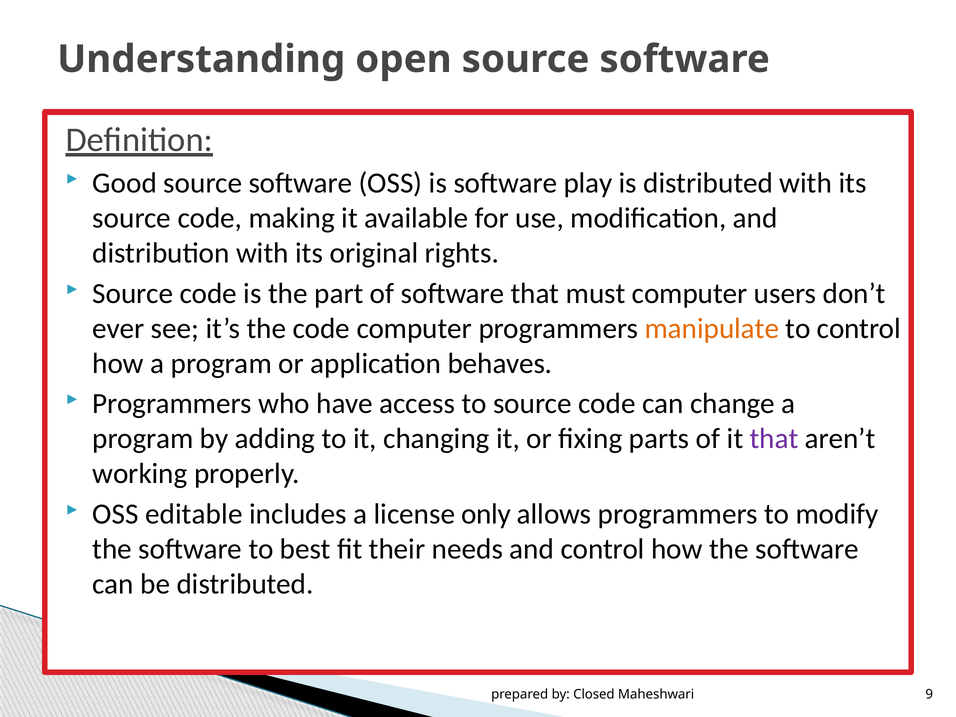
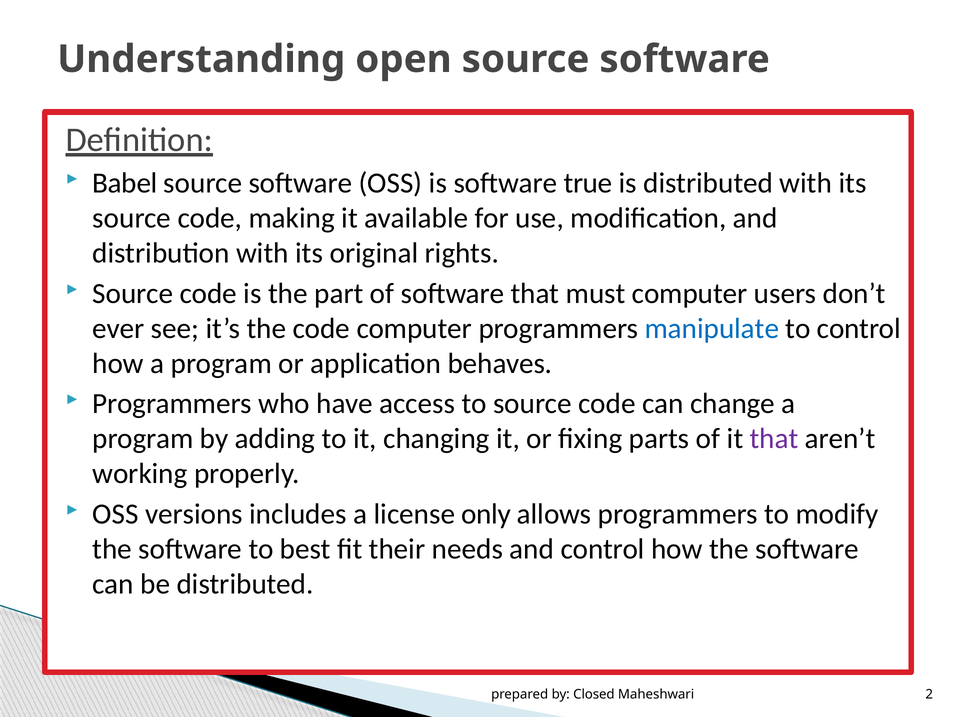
Good: Good -> Babel (125, 183)
play: play -> true (588, 183)
manipulate colour: orange -> blue (712, 328)
editable: editable -> versions (194, 514)
9: 9 -> 2 (929, 694)
